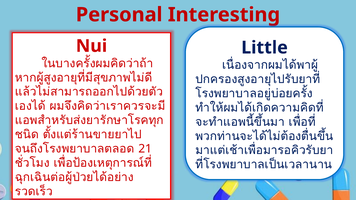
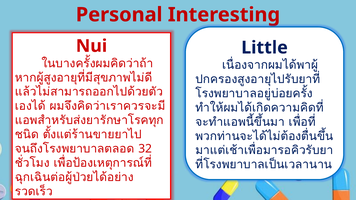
21: 21 -> 32 (145, 149)
